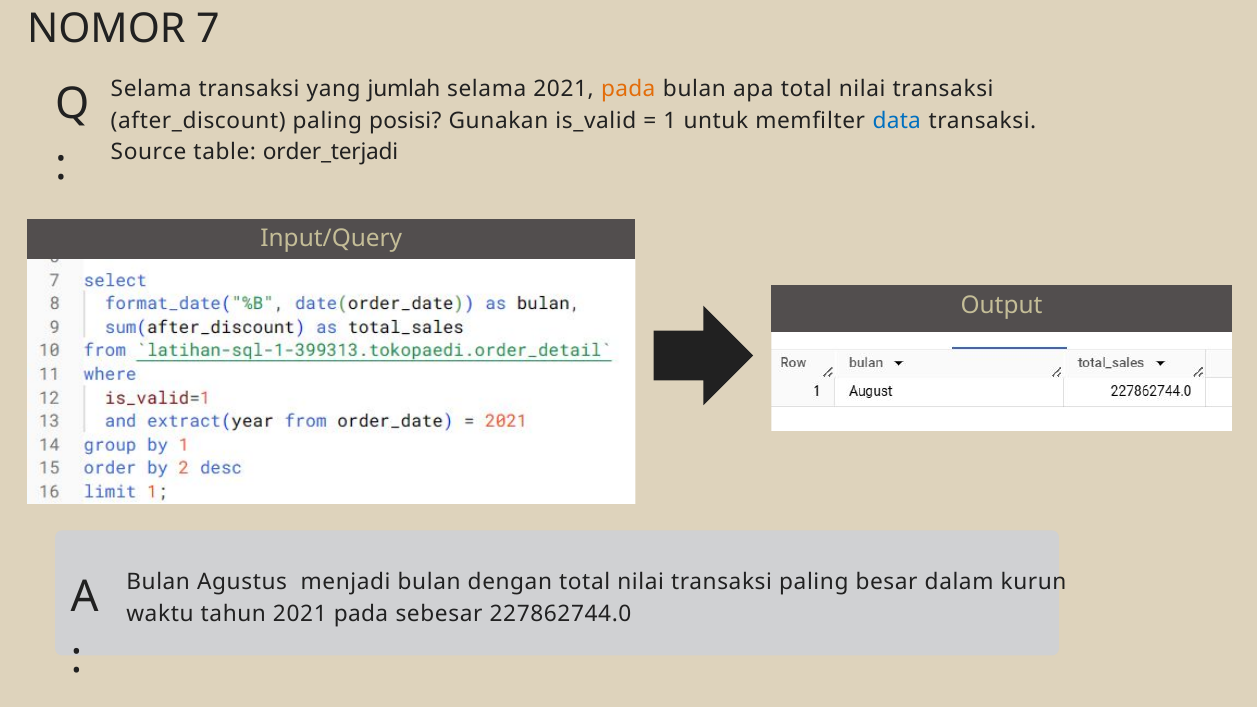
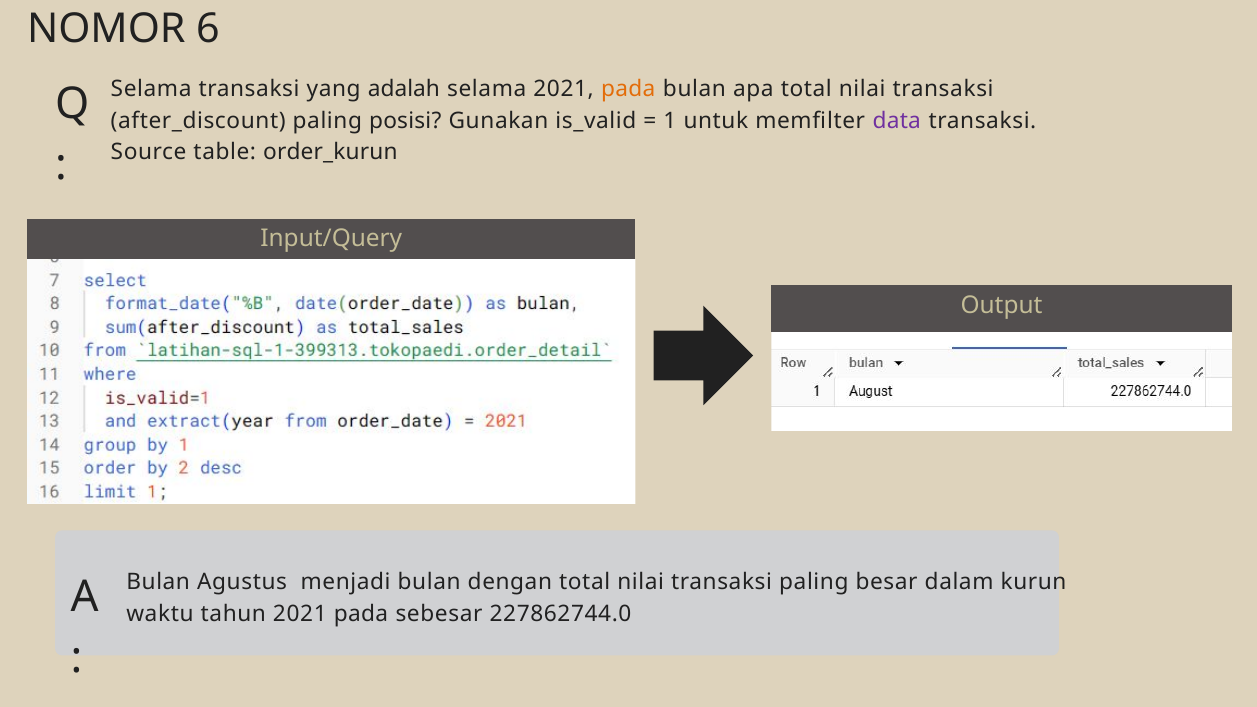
7: 7 -> 6 (208, 29)
jumlah: jumlah -> adalah (404, 89)
data colour: blue -> purple (897, 121)
order_terjadi: order_terjadi -> order_kurun (330, 152)
